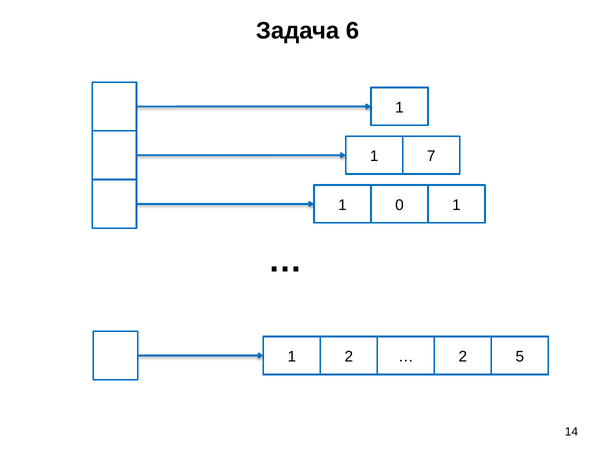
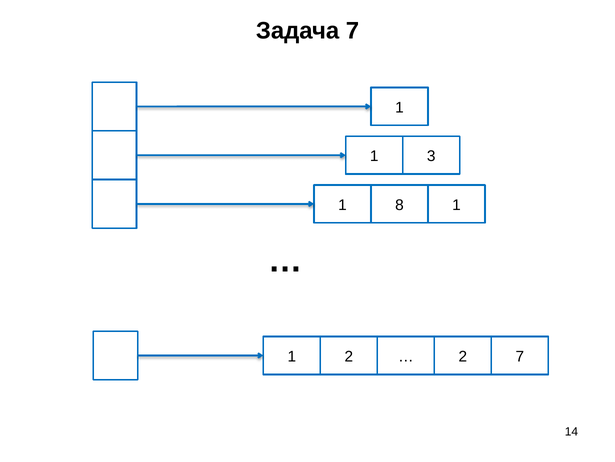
Задача 6: 6 -> 7 (352, 31)
7: 7 -> 3 (431, 156)
0: 0 -> 8 (399, 205)
2 5: 5 -> 7 (520, 356)
